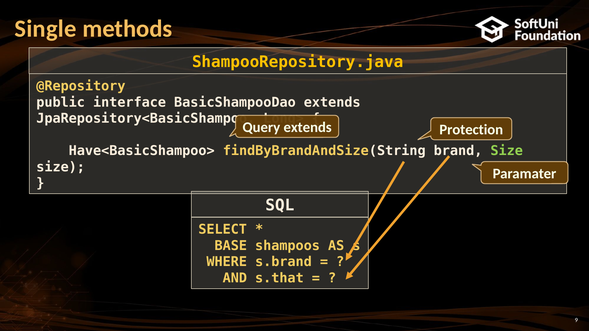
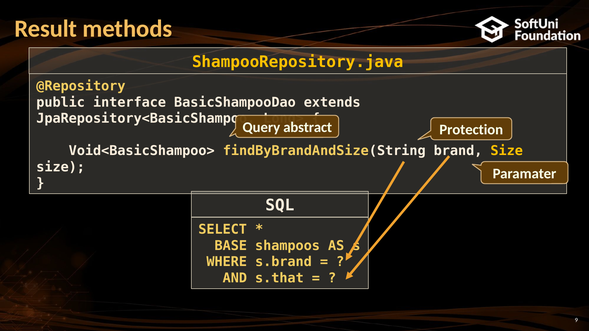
Single: Single -> Result (46, 29)
Query extends: extends -> abstract (308, 128)
Have<BasicShampoo>: Have<BasicShampoo> -> Void<BasicShampoo> (142, 151)
Size colour: light green -> yellow (507, 151)
